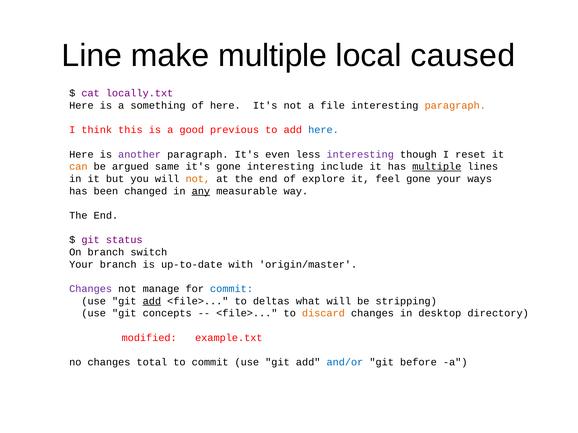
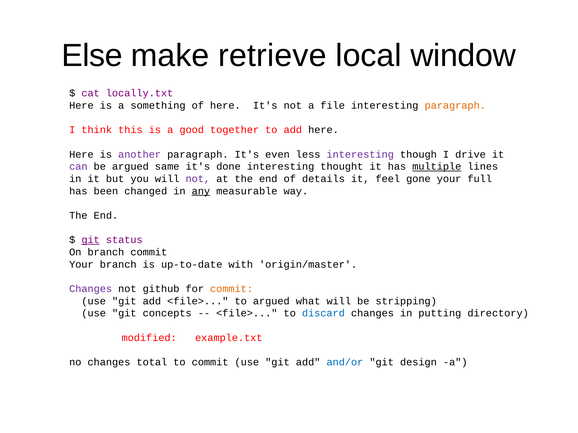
Line: Line -> Else (92, 56)
make multiple: multiple -> retrieve (272, 56)
caused: caused -> window (463, 56)
previous: previous -> together (235, 130)
here colour: blue -> black (323, 130)
reset: reset -> drive (471, 155)
can colour: orange -> purple (78, 167)
it's gone: gone -> done (228, 167)
include: include -> thought (342, 167)
not colour: orange -> purple (198, 179)
explore: explore -> details (323, 179)
ways: ways -> full (480, 179)
git underline: none -> present (91, 240)
branch switch: switch -> commit (149, 252)
manage: manage -> github (161, 289)
commit colour: blue -> orange (232, 289)
add underline: present -> none (152, 301)
to deltas: deltas -> argued (271, 301)
discard colour: orange -> blue (323, 314)
desktop: desktop -> putting (440, 314)
before: before -> design (418, 363)
